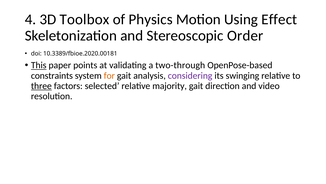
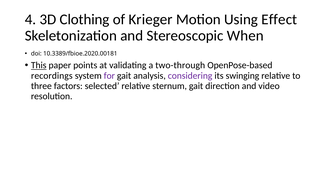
Toolbox: Toolbox -> Clothing (85, 19)
Physics: Physics -> Krieger (151, 19)
Order: Order -> When (245, 35)
constraints: constraints -> recordings (52, 75)
for colour: orange -> purple (109, 75)
three underline: present -> none (41, 86)
majority: majority -> sternum (170, 86)
